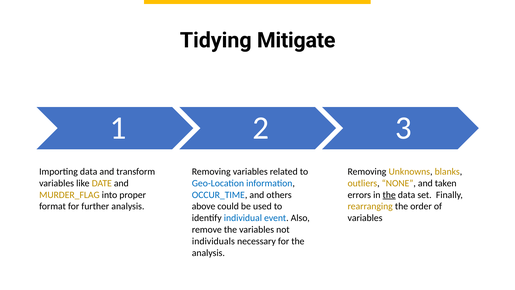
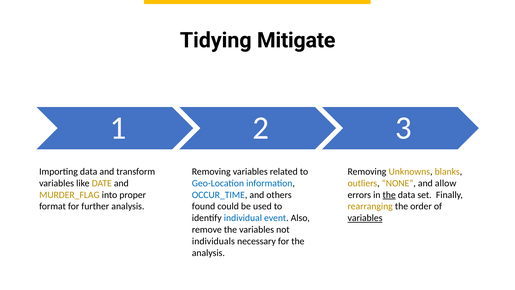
taken: taken -> allow (446, 183)
above: above -> found (204, 206)
variables underline: none -> present (365, 218)
